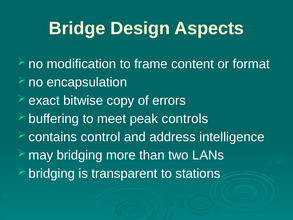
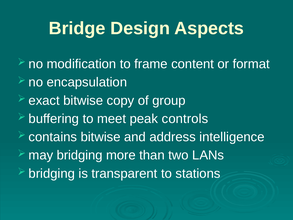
errors: errors -> group (169, 100)
contains control: control -> bitwise (101, 137)
